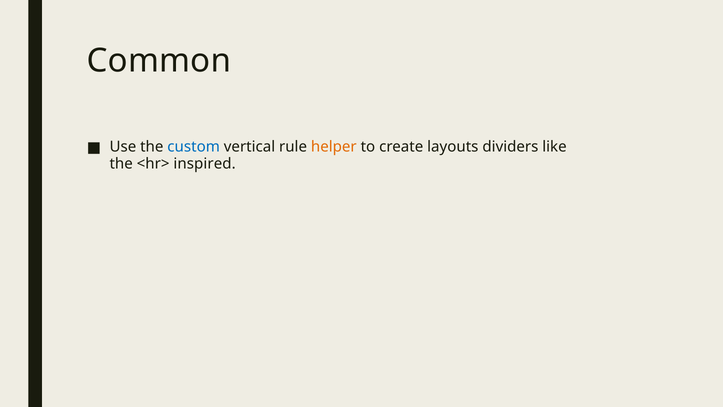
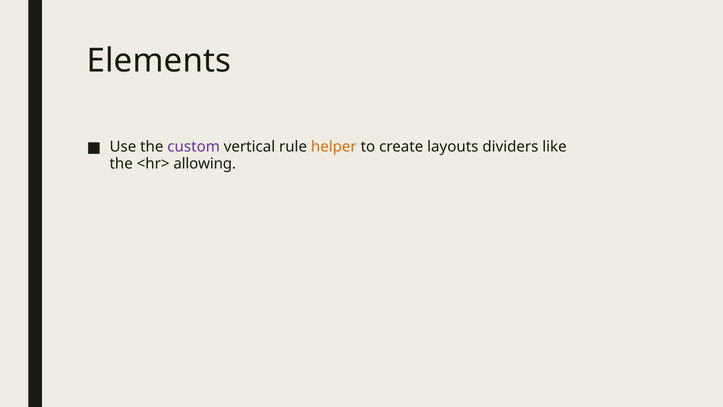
Common: Common -> Elements (159, 61)
custom colour: blue -> purple (194, 147)
inspired: inspired -> allowing (205, 164)
